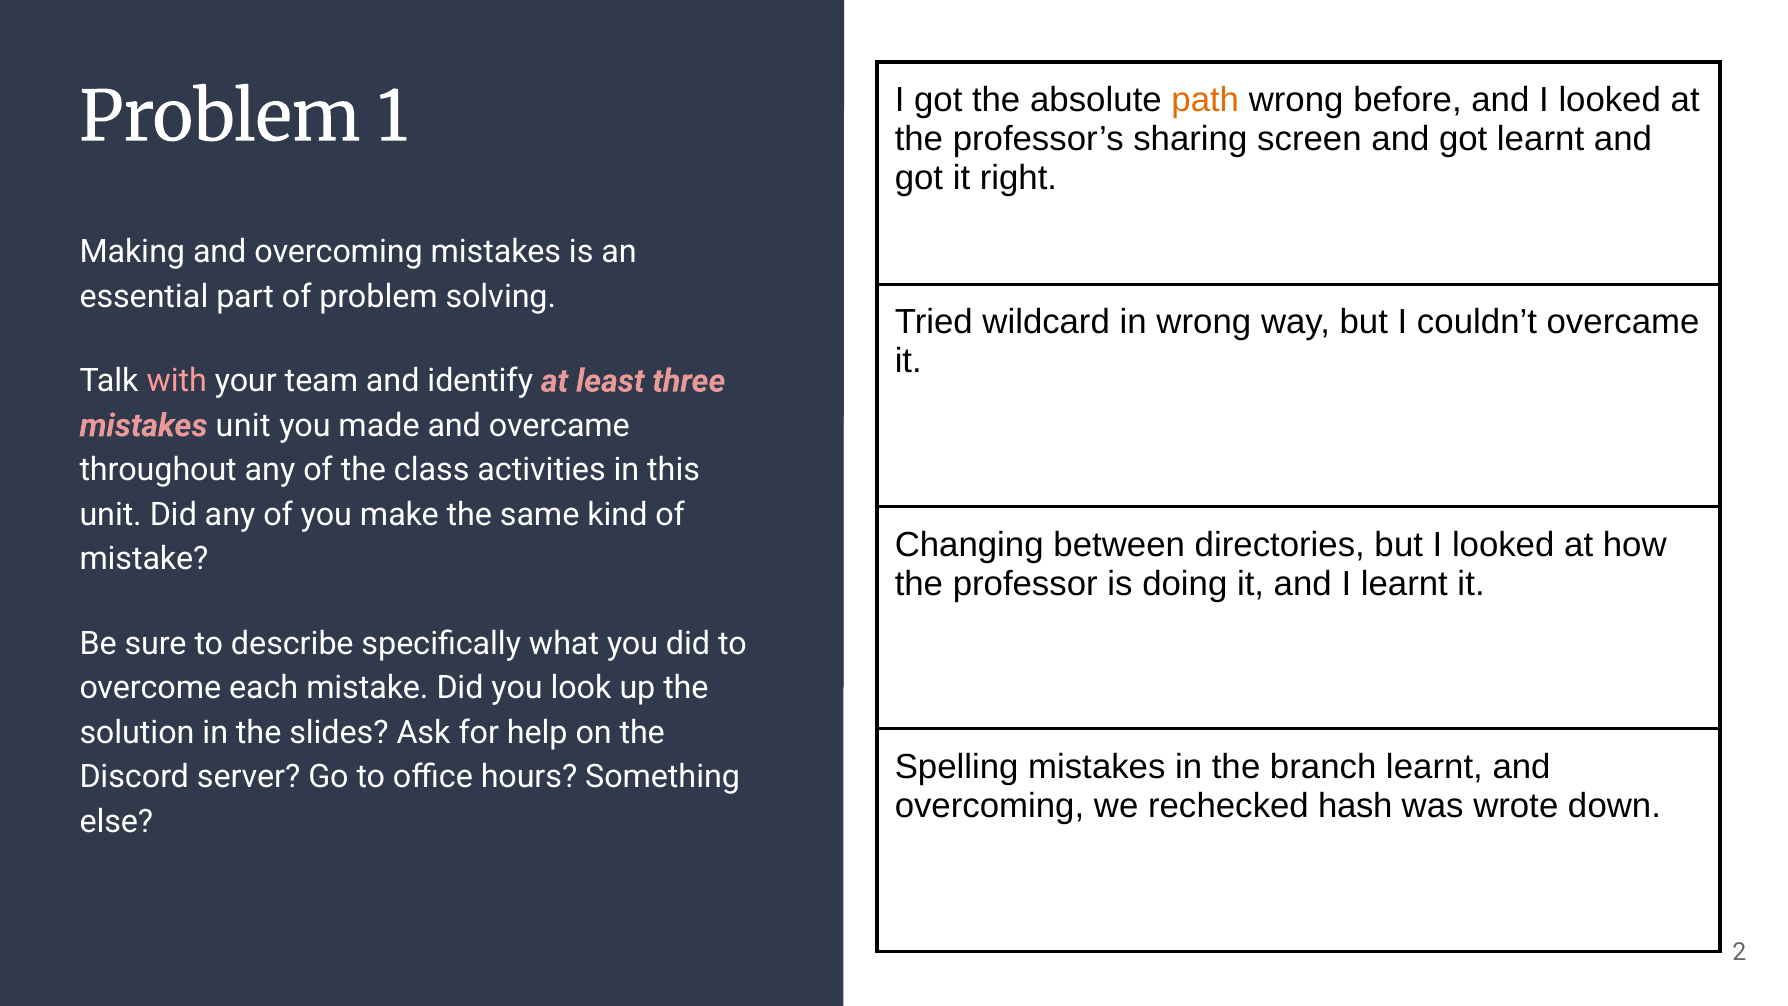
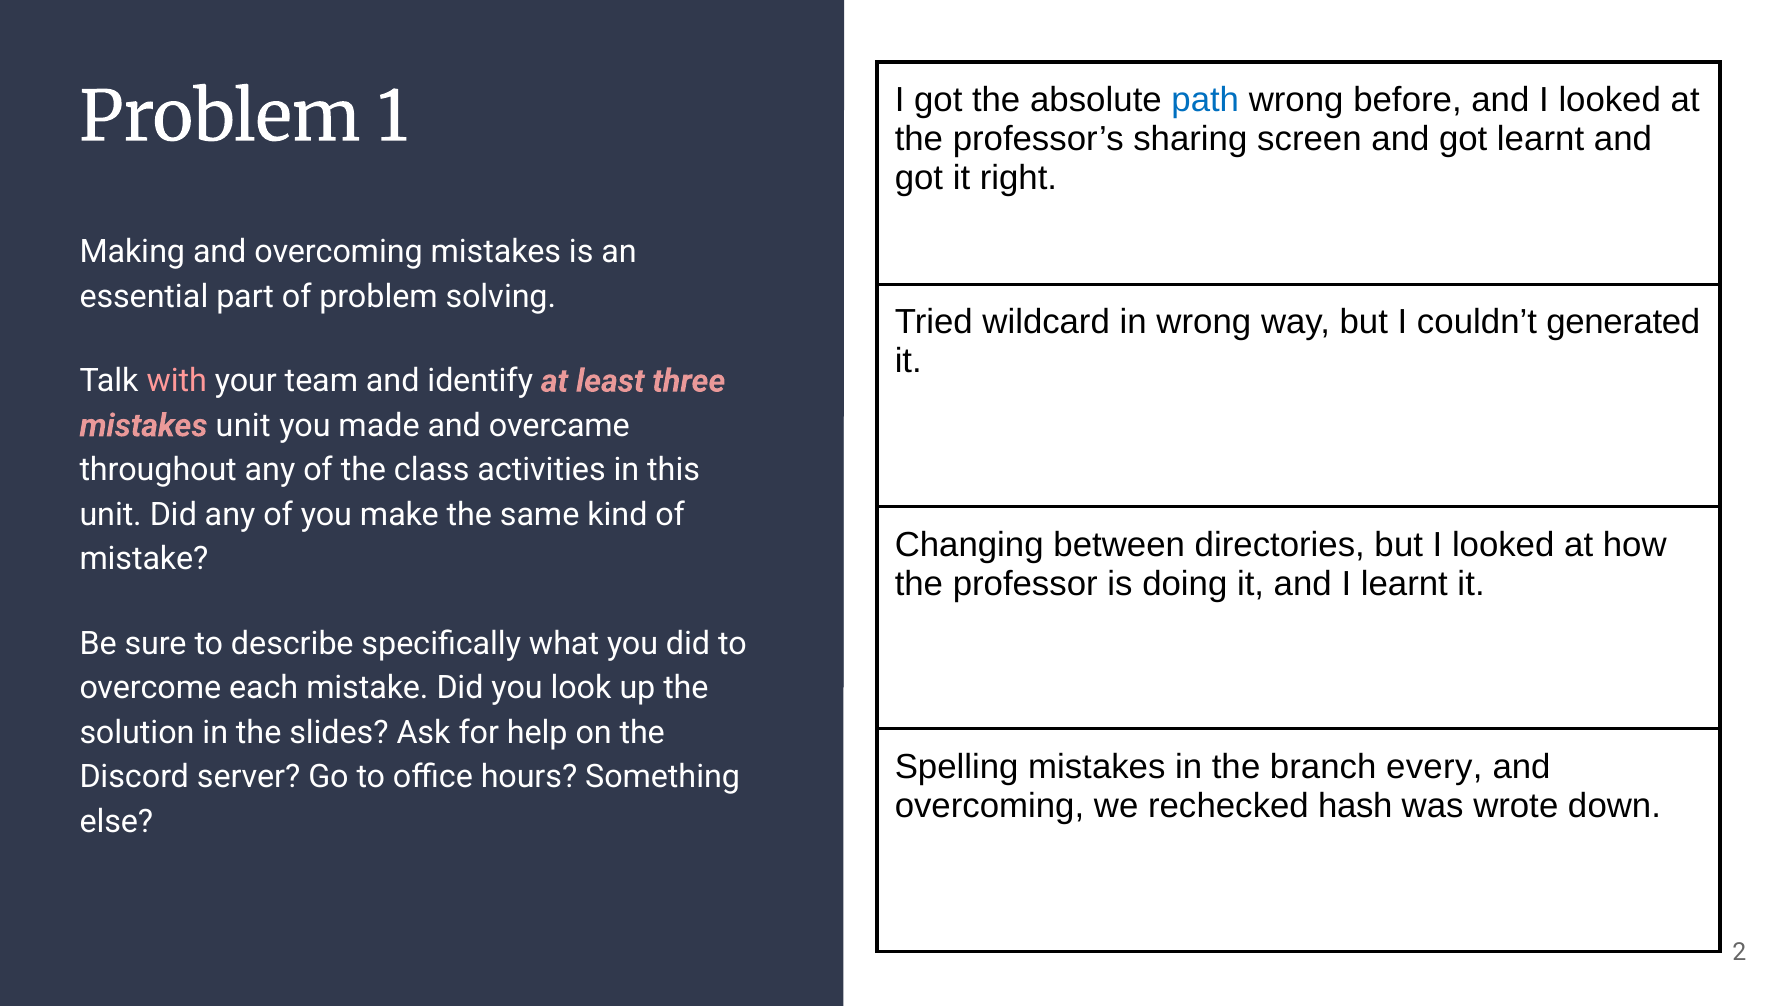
path colour: orange -> blue (1205, 100)
couldn’t overcame: overcame -> generated (1623, 322)
branch learnt: learnt -> every (1434, 767)
